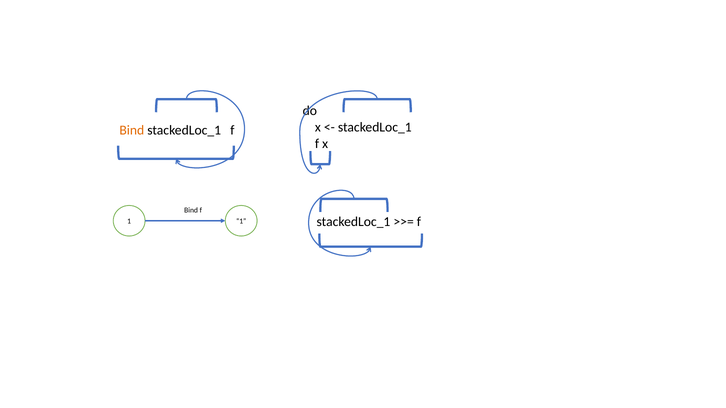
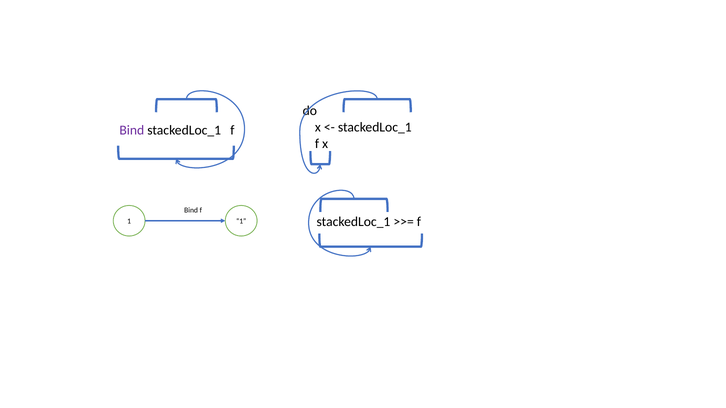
Bind colour: orange -> purple (132, 130)
